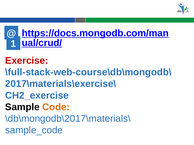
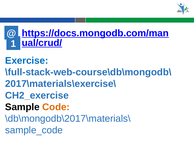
Exercise colour: red -> blue (27, 61)
